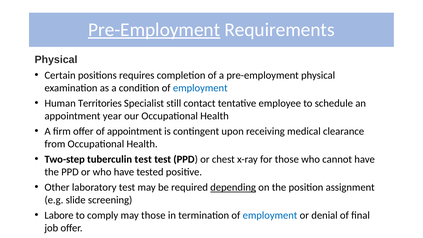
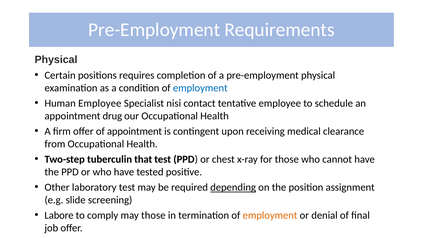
Pre-Employment underline: present -> none (154, 30)
Human Territories: Territories -> Employee (100, 103)
still: still -> nisi (174, 103)
year: year -> drug (112, 116)
tuberculin test: test -> that (143, 159)
employment colour: blue -> orange (270, 215)
